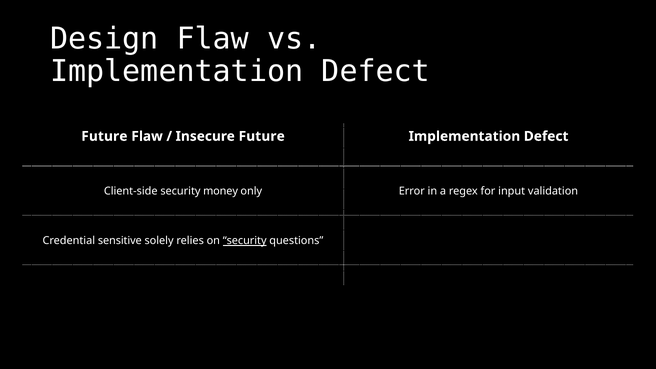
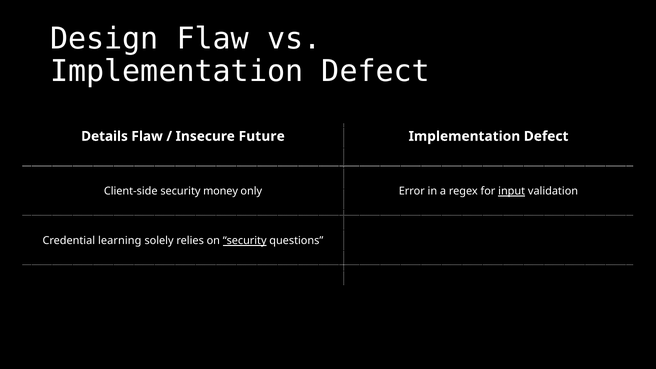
Future: Future -> Details (104, 136)
input underline: none -> present (512, 191)
sensitive: sensitive -> learning (120, 241)
